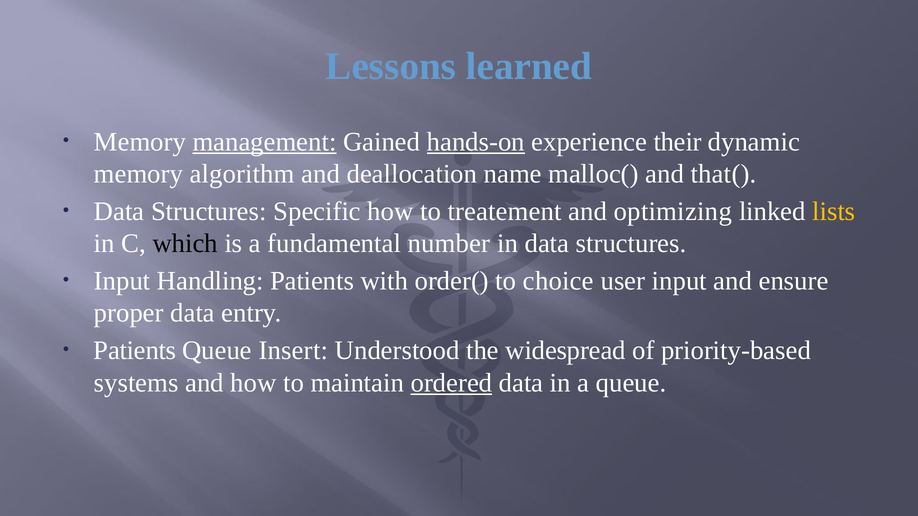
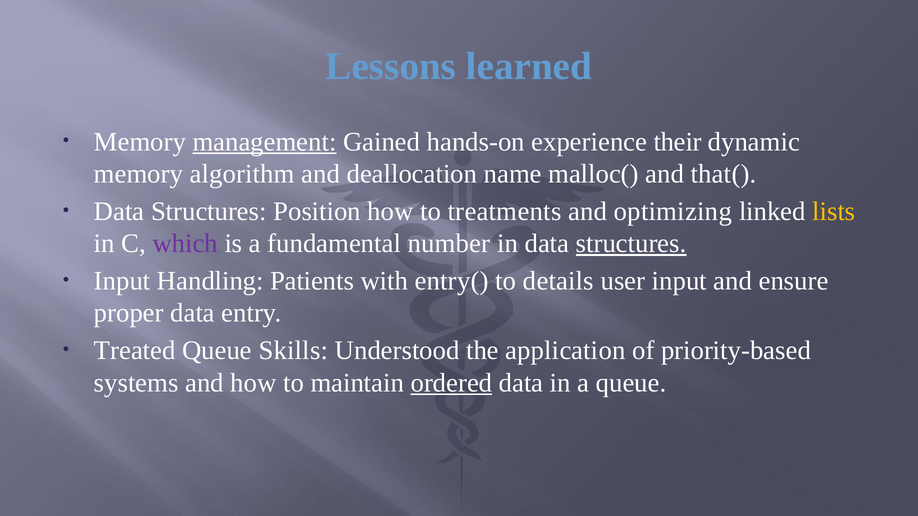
hands-on underline: present -> none (476, 142)
Specific: Specific -> Position (317, 211)
treatement: treatement -> treatments (505, 211)
which colour: black -> purple (185, 244)
structures underline: none -> present (631, 244)
order(: order( -> entry( (452, 281)
choice: choice -> details (558, 281)
Patients: Patients -> Treated (135, 351)
Insert: Insert -> Skills (293, 351)
widespread: widespread -> application (565, 351)
